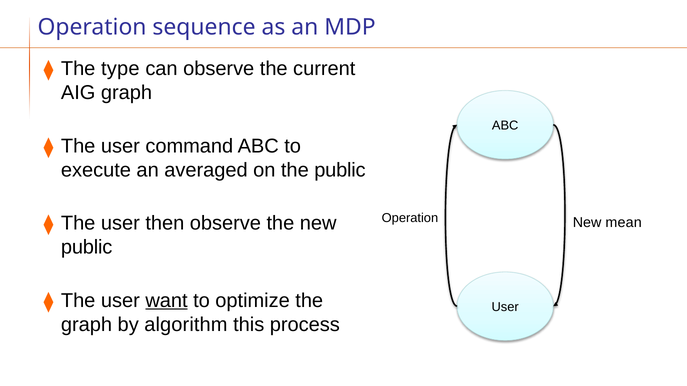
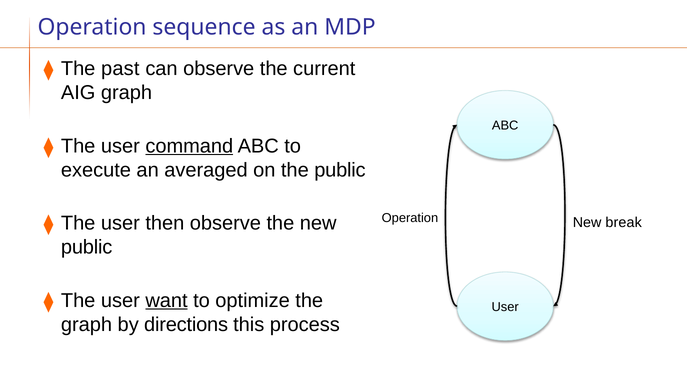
type: type -> past (120, 69)
command underline: none -> present (189, 146)
mean: mean -> break (624, 223)
algorithm: algorithm -> directions (186, 325)
